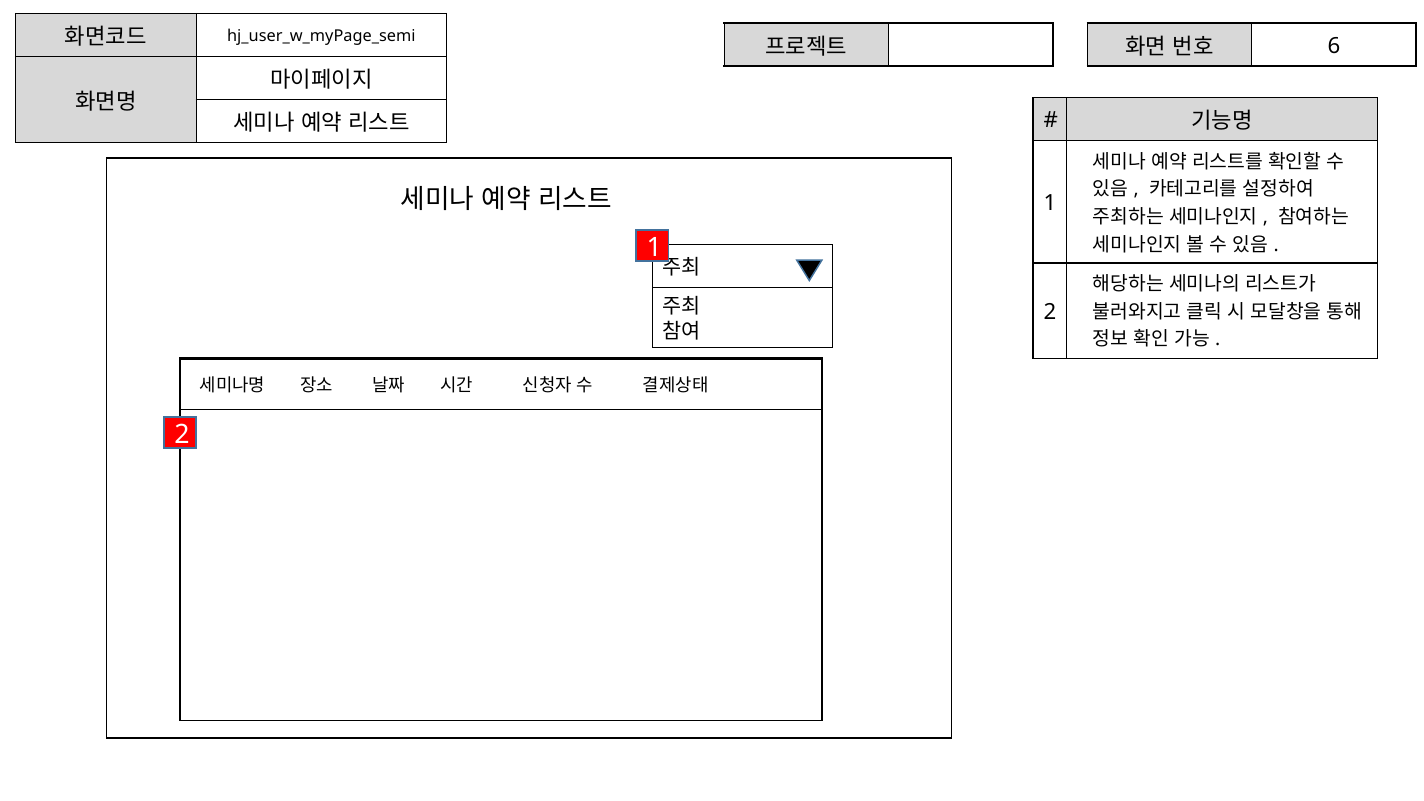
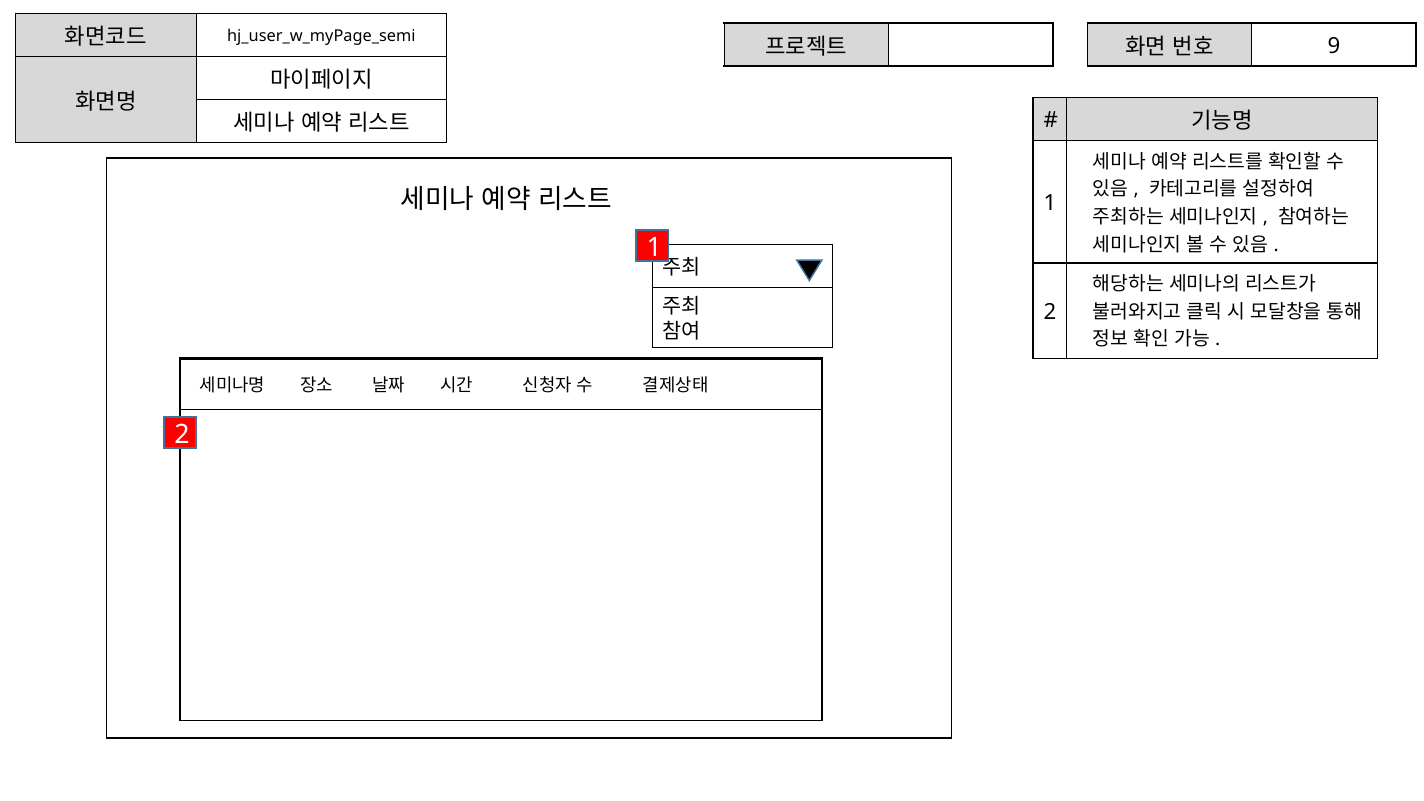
6: 6 -> 9 (1334, 46)
